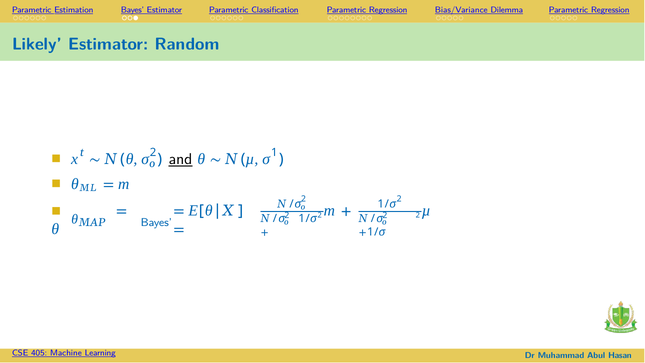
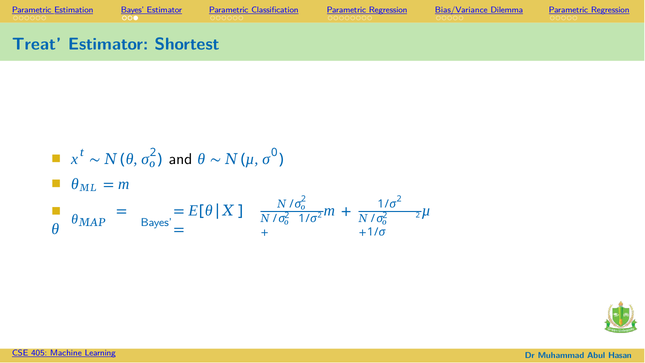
Likely: Likely -> Treat (37, 44)
Random: Random -> Shortest (187, 44)
and underline: present -> none (181, 159)
1: 1 -> 0 (274, 152)
